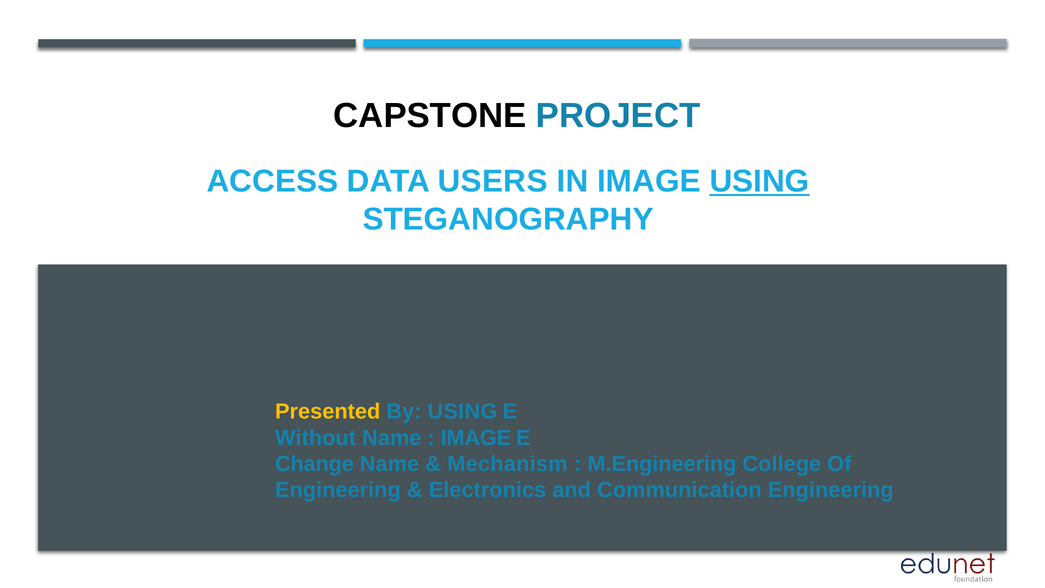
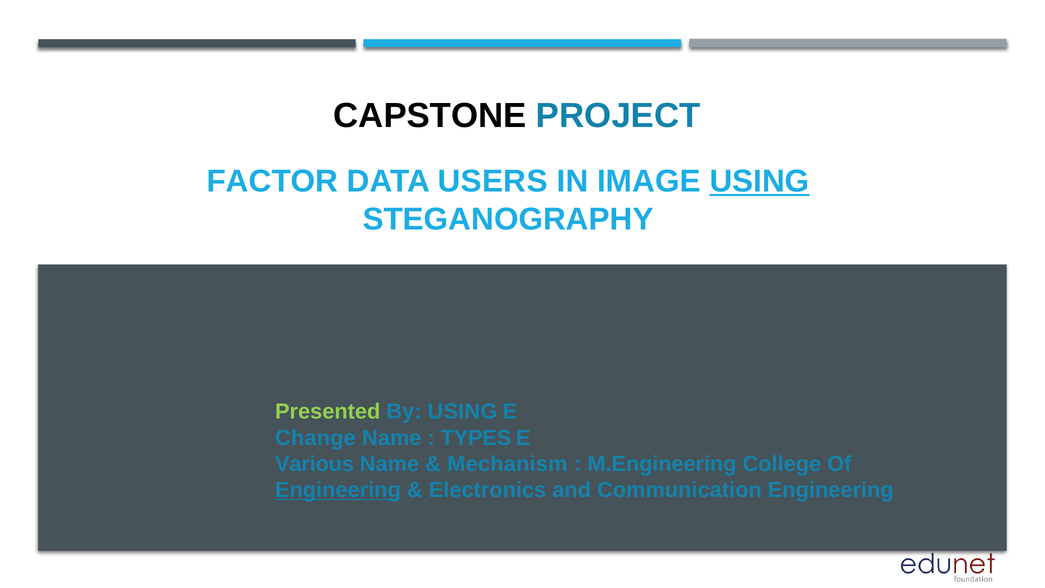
ACCESS: ACCESS -> FACTOR (272, 181)
Presented colour: yellow -> light green (328, 412)
Without: Without -> Change (315, 438)
IMAGE: IMAGE -> TYPES (476, 438)
Change: Change -> Various (314, 464)
Engineering underline: none -> present (338, 490)
